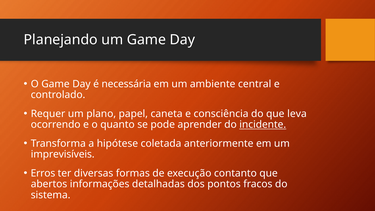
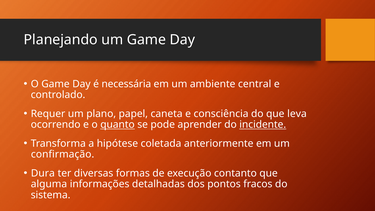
quanto underline: none -> present (117, 125)
imprevisíveis: imprevisíveis -> confirmação (63, 154)
Erros: Erros -> Dura (43, 173)
abertos: abertos -> alguma (49, 184)
